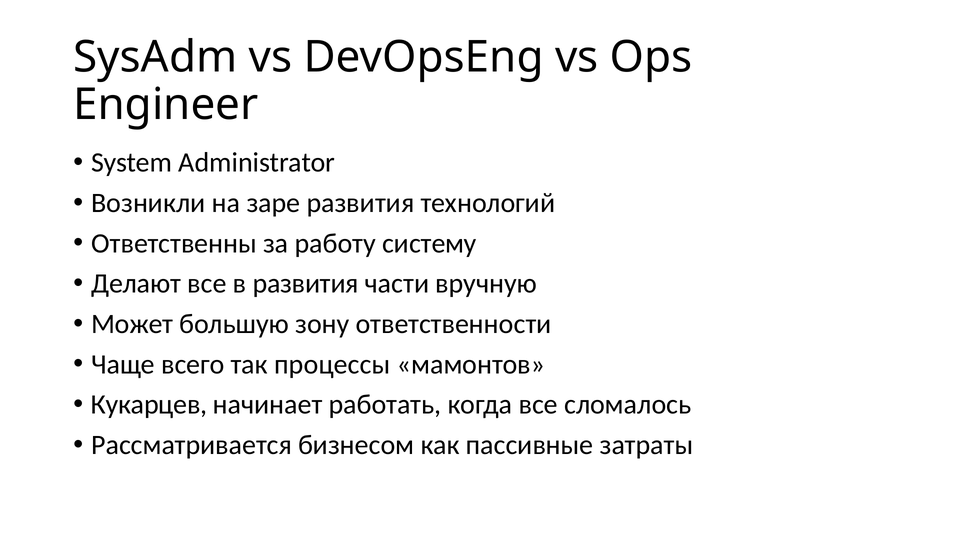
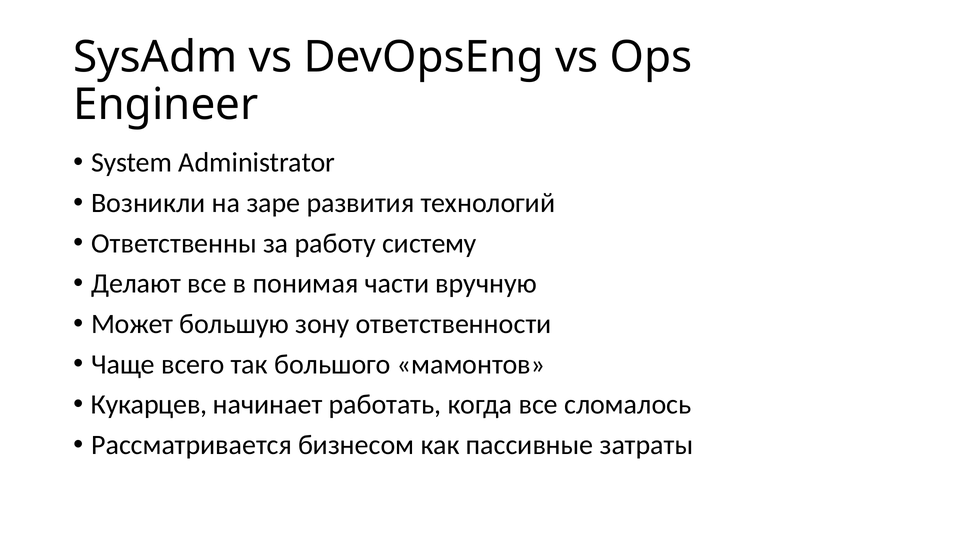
в развития: развития -> понимая (305, 283)
процессы: процессы -> большого (332, 364)
